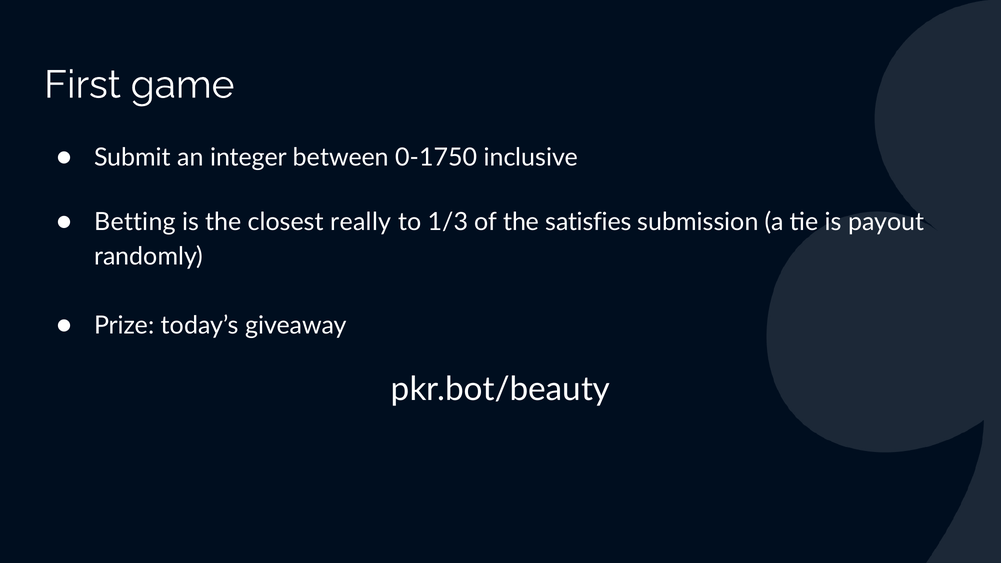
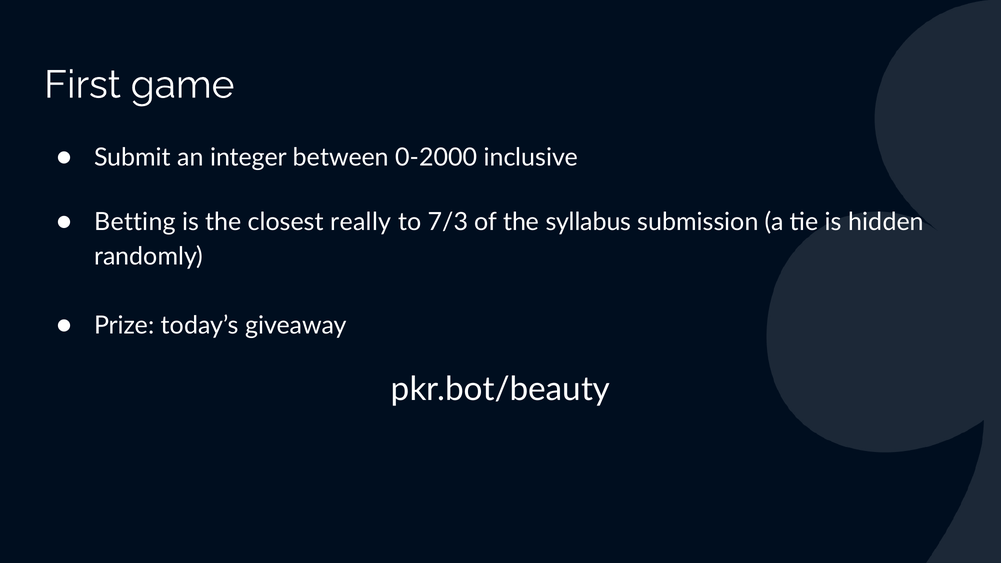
0-1750: 0-1750 -> 0-2000 (436, 157)
1/3: 1/3 -> 7/3 (448, 222)
satisfies: satisfies -> syllabus (588, 222)
payout: payout -> hidden (886, 222)
